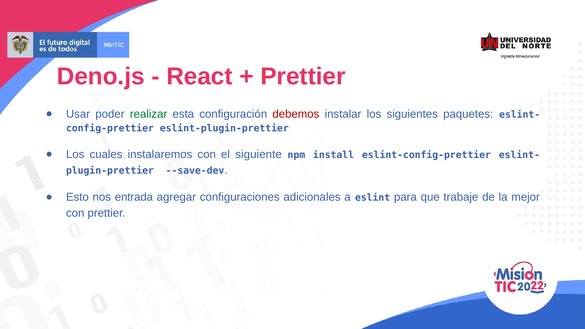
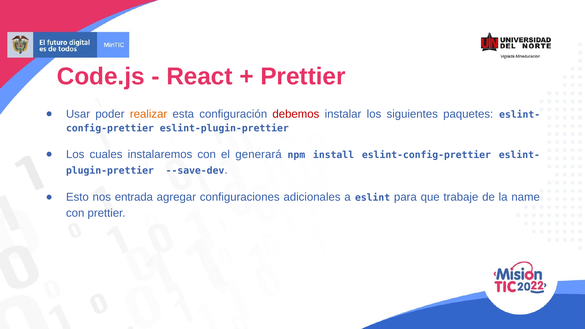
Deno.js: Deno.js -> Code.js (101, 76)
realizar colour: green -> orange (149, 114)
siguiente: siguiente -> generará (259, 155)
mejor: mejor -> name (526, 197)
